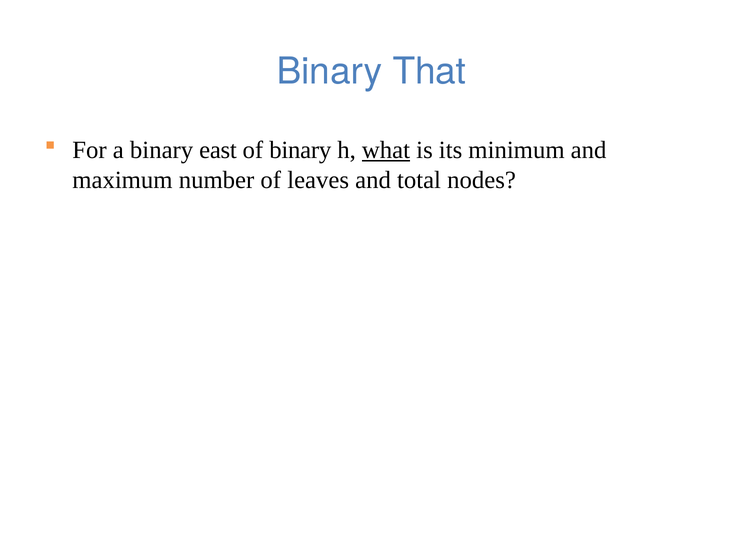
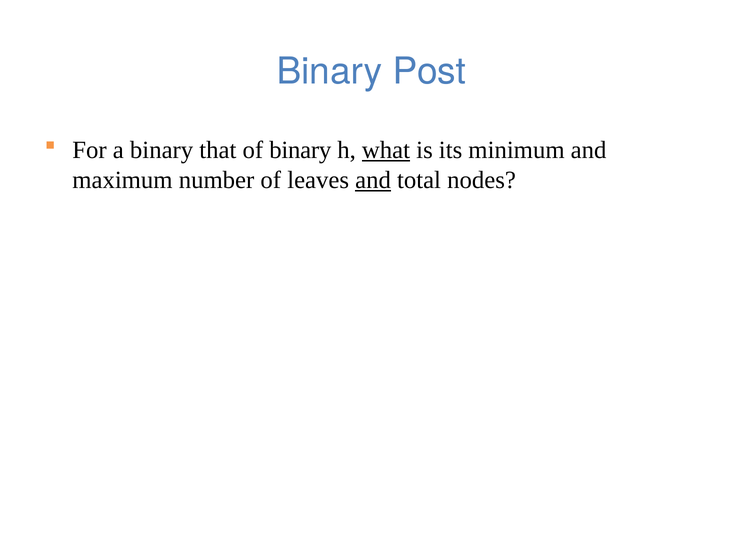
That: That -> Post (429, 71)
east: east -> that (218, 150)
and underline: none -> present (373, 180)
